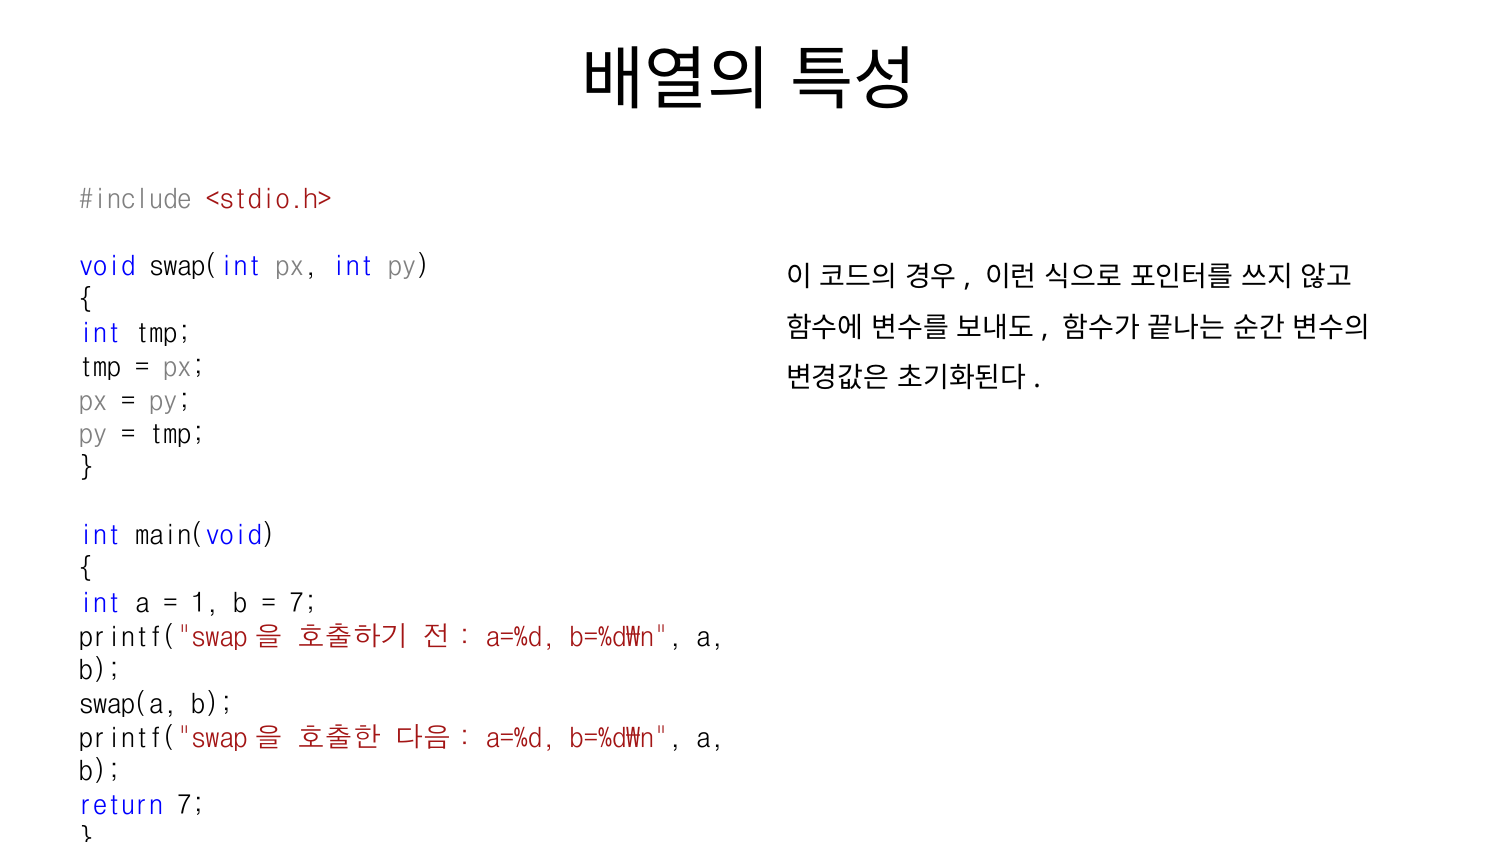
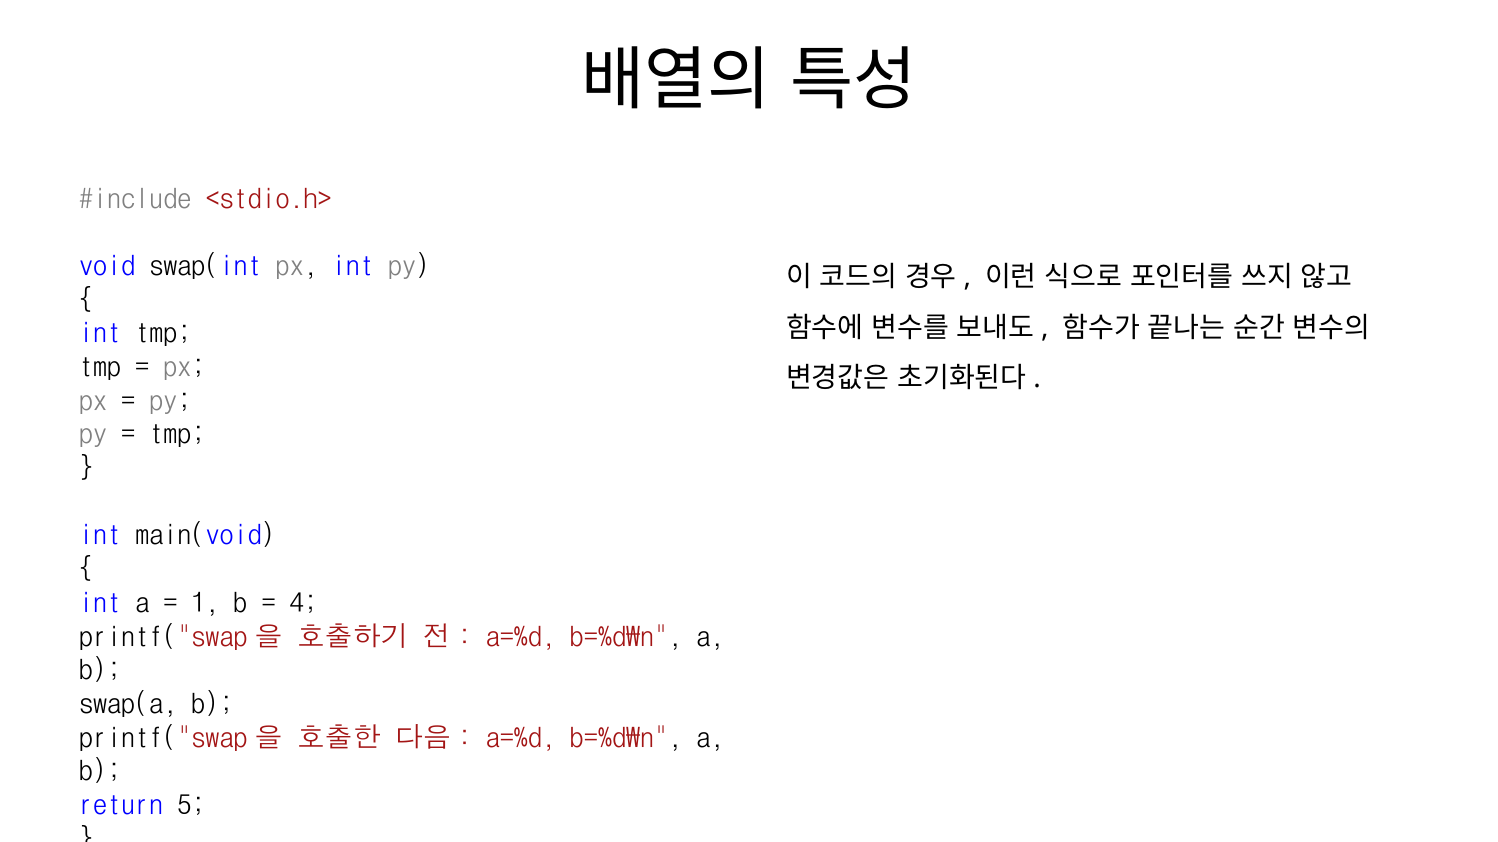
7: 7 -> 4 (304, 604)
return 7: 7 -> 5 (191, 806)
